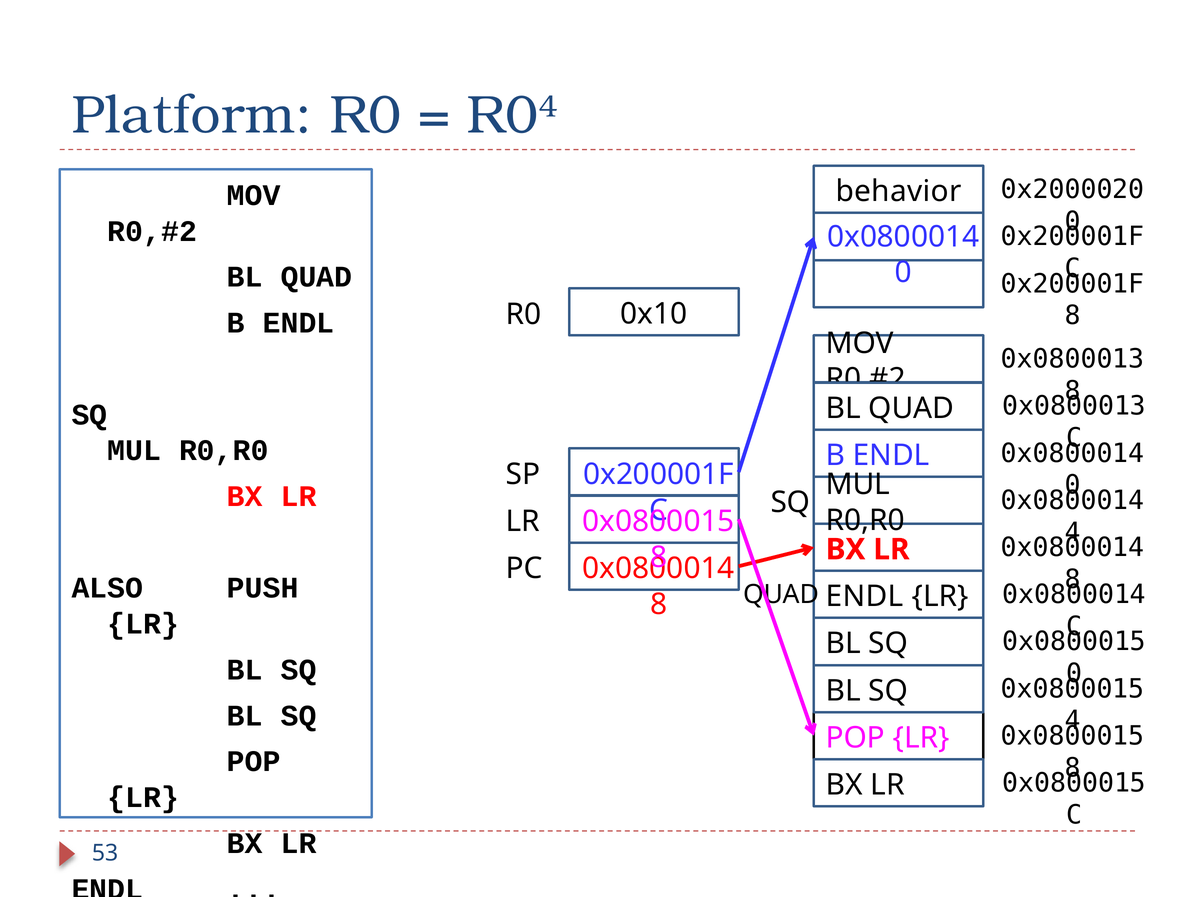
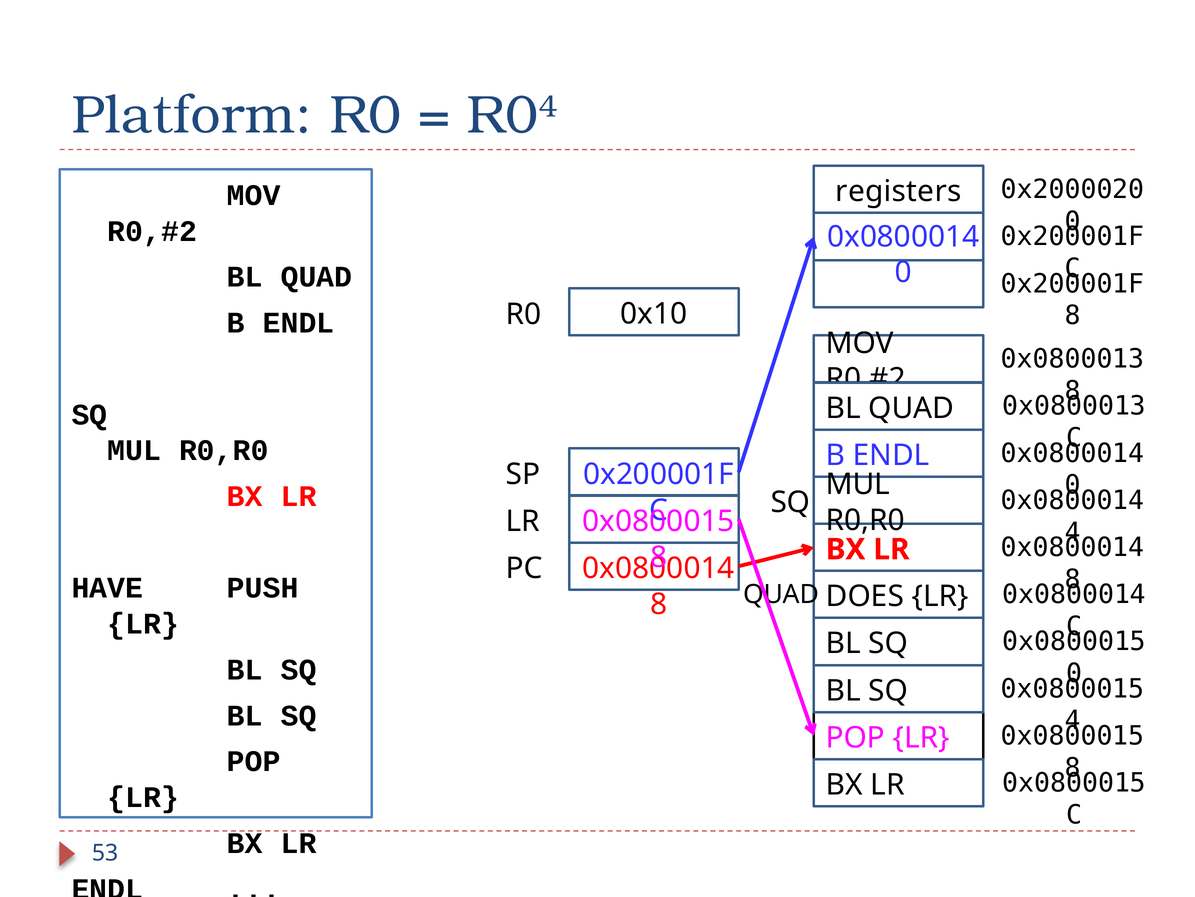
behavior: behavior -> registers (898, 191)
ALSO: ALSO -> HAVE (107, 588)
ENDL: ENDL -> DOES (865, 596)
